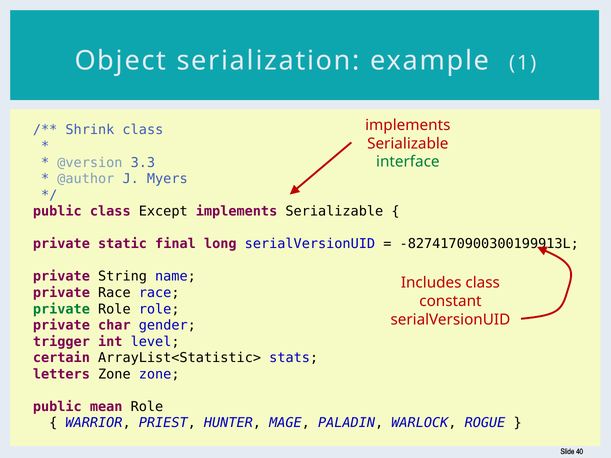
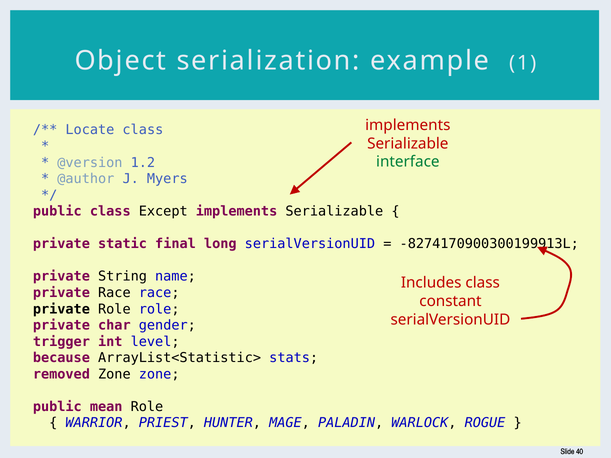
Shrink: Shrink -> Locate (90, 130)
3.3: 3.3 -> 1.2 (143, 163)
private colour: green -> black (61, 309)
certain: certain -> because (61, 358)
letters: letters -> removed (61, 374)
